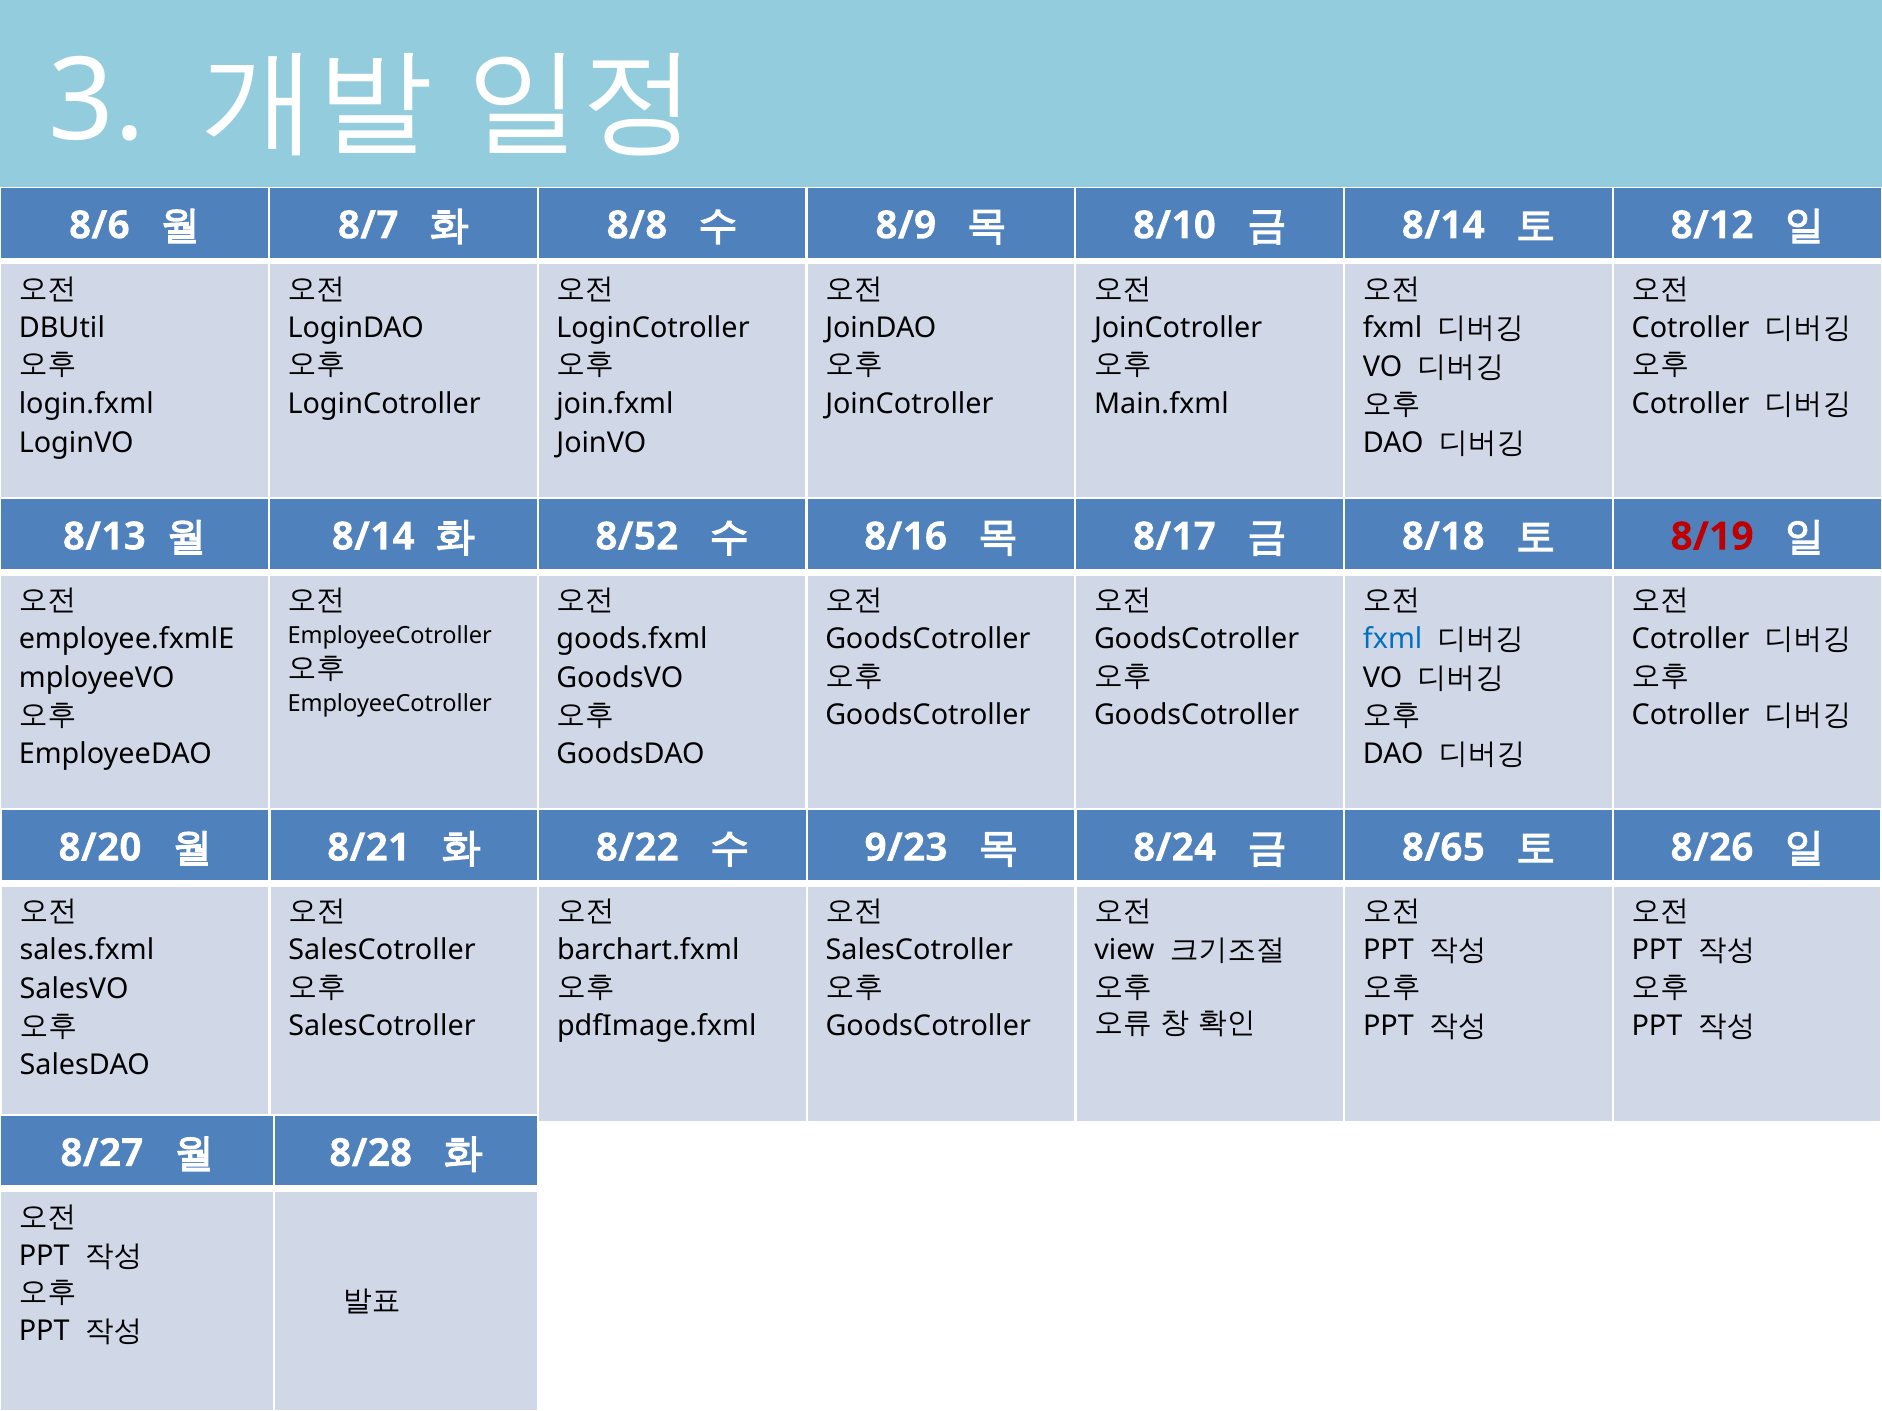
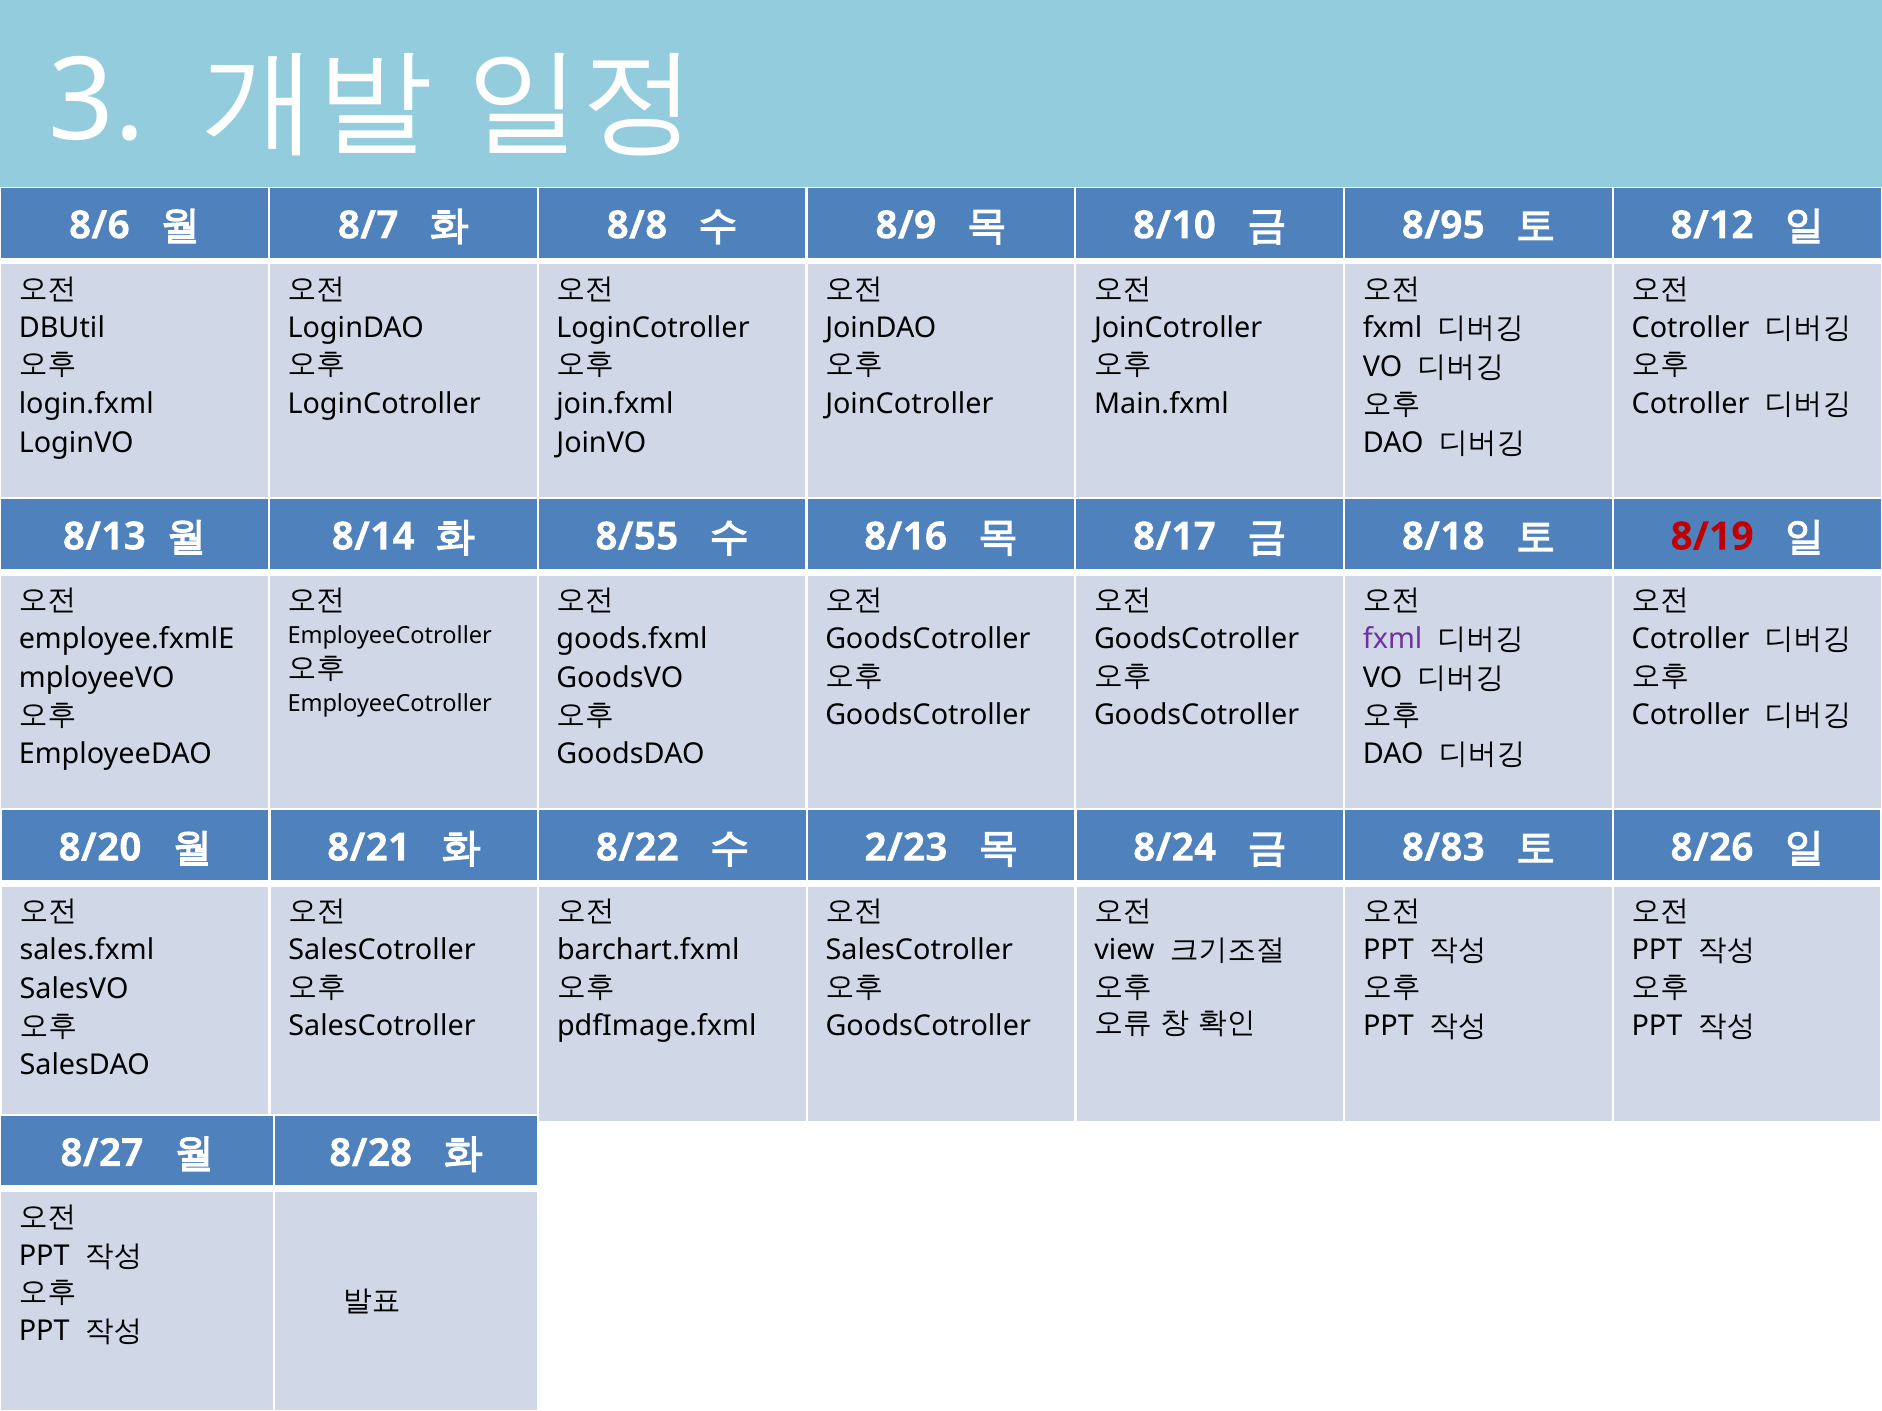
8/14: 8/14 -> 8/95 (1443, 226)
8/52: 8/52 -> 8/55 (637, 537)
fxml colour: blue -> purple (1393, 639)
9/23: 9/23 -> 2/23 (906, 848)
8/65: 8/65 -> 8/83 (1443, 848)
